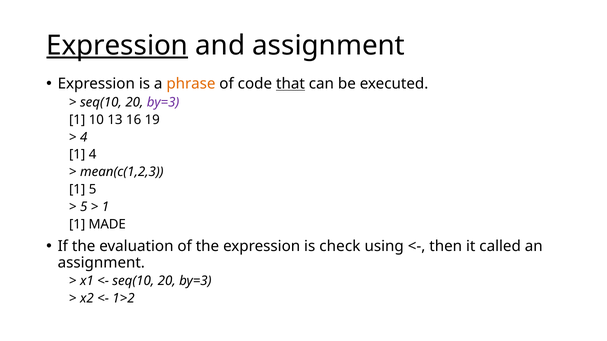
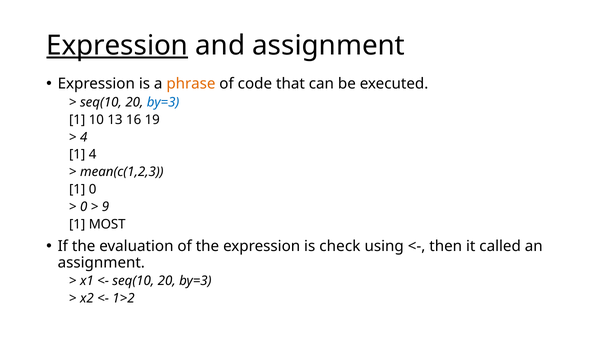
that underline: present -> none (290, 84)
by=3 colour: purple -> blue (163, 102)
1 5: 5 -> 0 (93, 190)
5: 5 -> 0 (84, 207)
1: 1 -> 9 (105, 207)
MADE: MADE -> MOST (107, 225)
